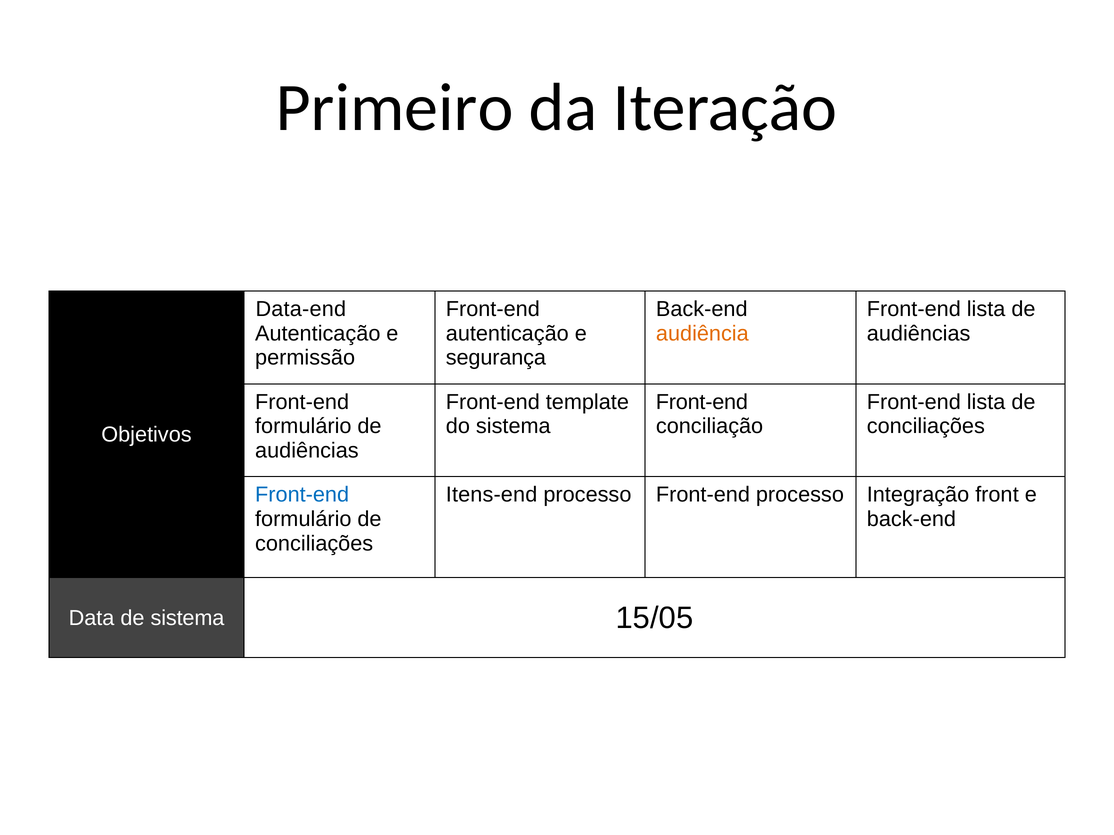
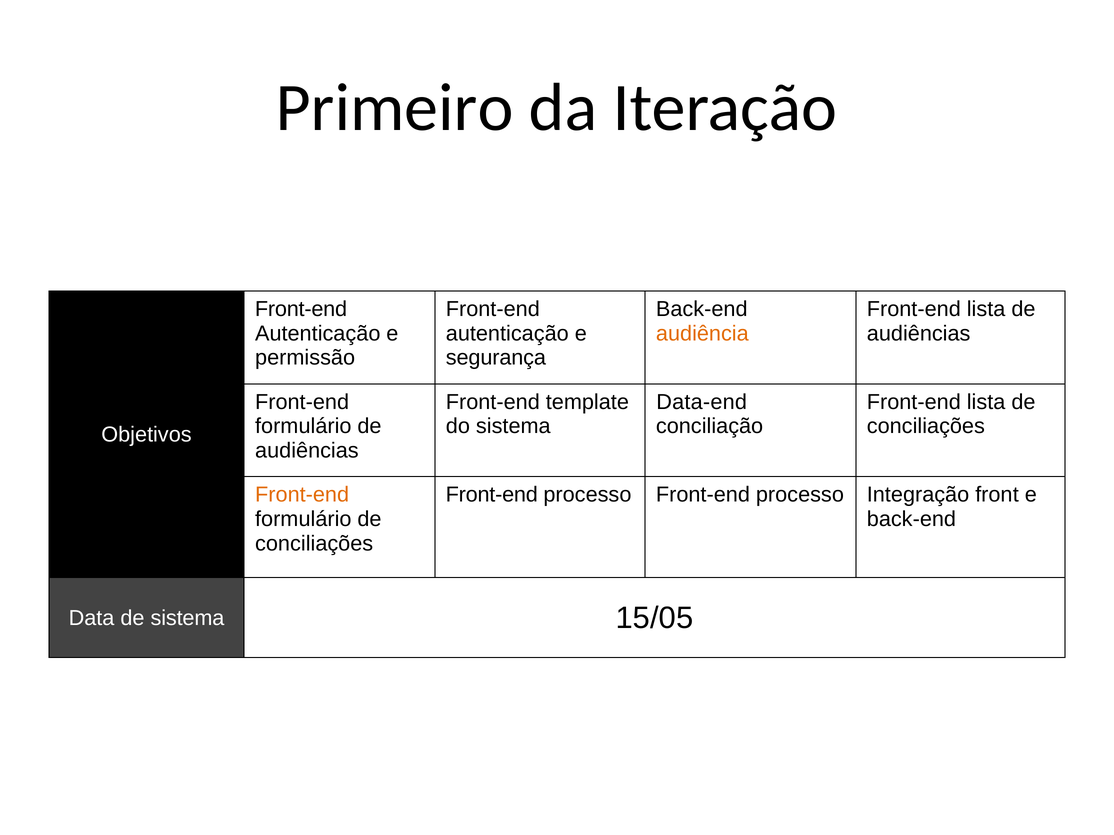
Data-end: Data-end -> Front-end (301, 309)
Front-end: Front-end -> Data-end (702, 402)
Front-end colour: blue -> orange (302, 495)
Itens-end: Itens-end -> Front-end (492, 495)
